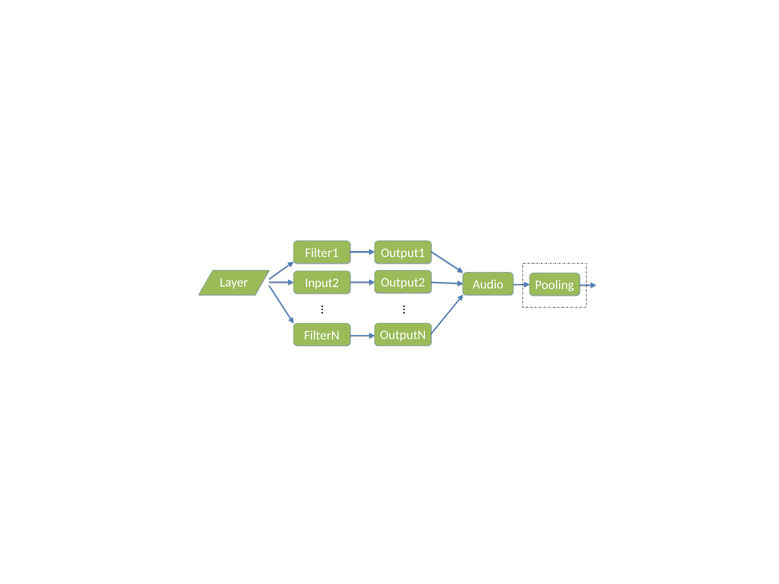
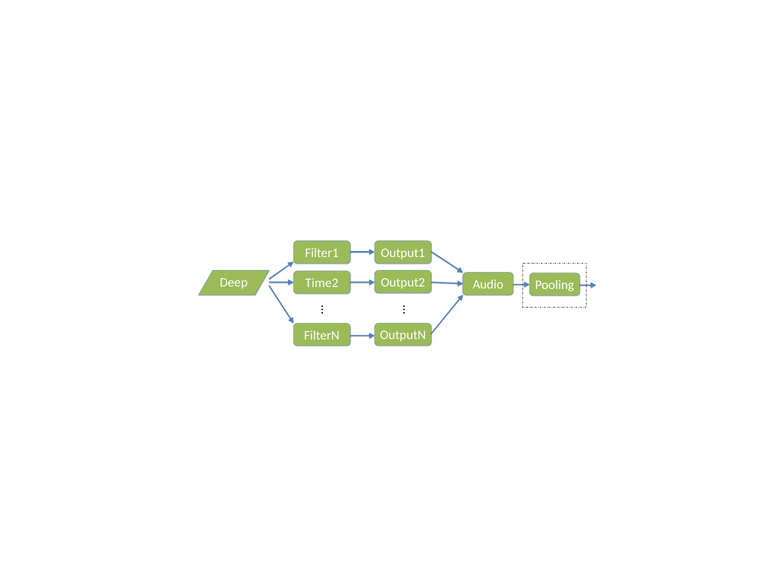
Layer: Layer -> Deep (234, 282)
Input2: Input2 -> Time2 (322, 283)
